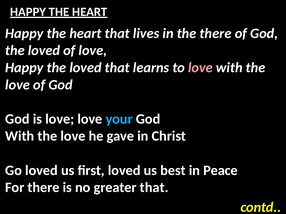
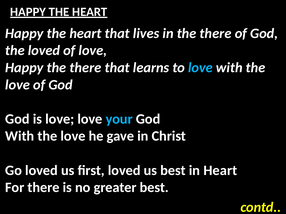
Happy the loved: loved -> there (85, 68)
love colour: pink -> light blue (200, 68)
in Peace: Peace -> Heart (220, 171)
greater that: that -> best (154, 188)
